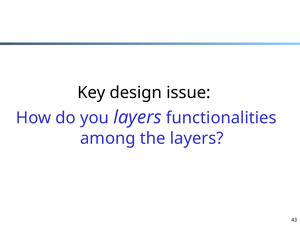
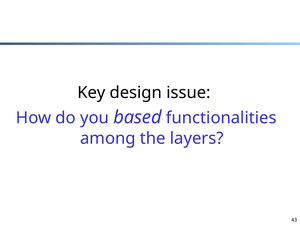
you layers: layers -> based (137, 117)
